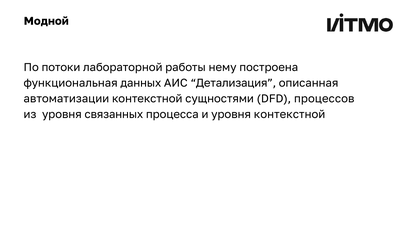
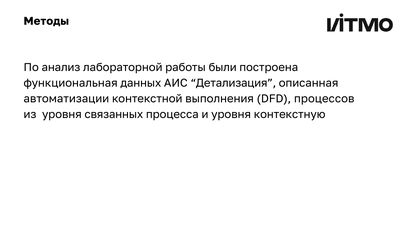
Модной: Модной -> Методы (46, 21)
потоки: потоки -> анализ (61, 67)
нему: нему -> были (223, 67)
сущностями: сущностями -> выполнения (220, 98)
уровня контекстной: контекстной -> контекстную (290, 114)
